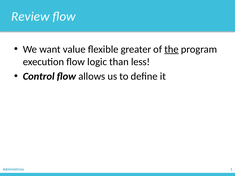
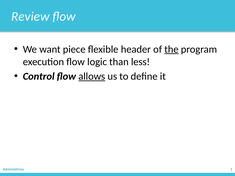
value: value -> piece (74, 49)
greater: greater -> header (136, 49)
allows underline: none -> present (92, 76)
